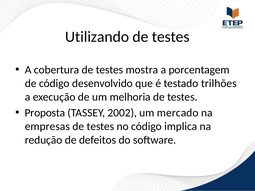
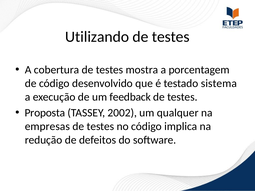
trilhões: trilhões -> sistema (219, 83)
melhoria: melhoria -> feedback (130, 97)
mercado: mercado -> qualquer (178, 113)
